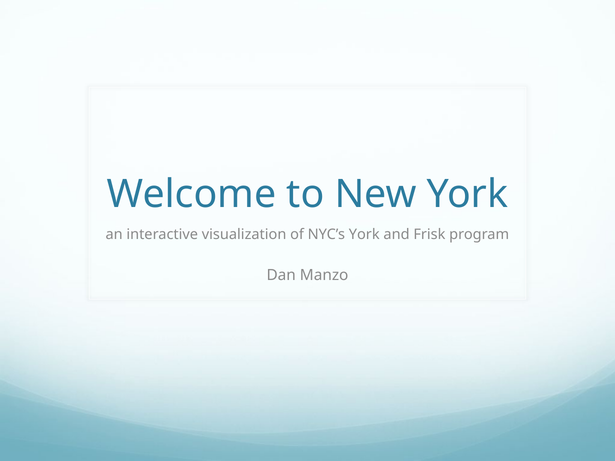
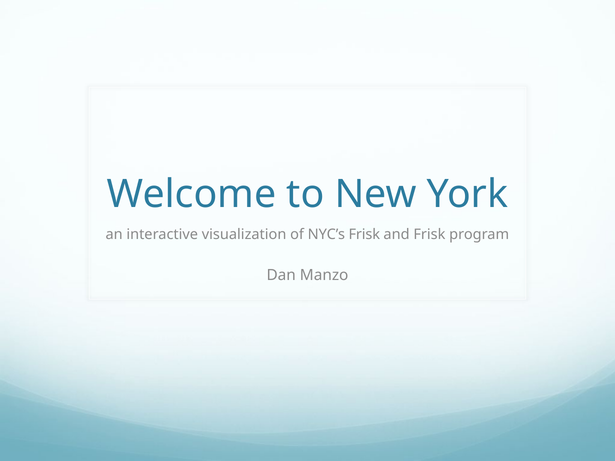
NYC’s York: York -> Frisk (364, 235)
